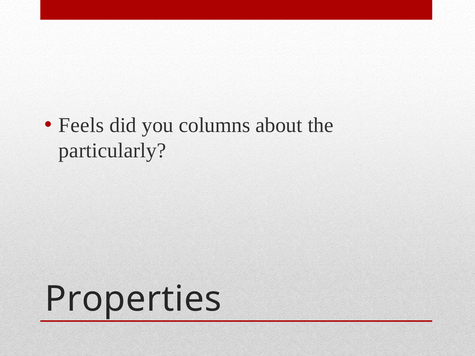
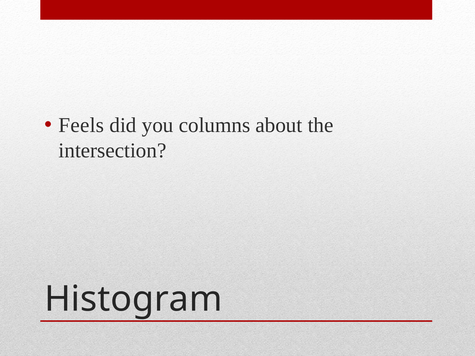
particularly: particularly -> intersection (112, 151)
Properties: Properties -> Histogram (133, 299)
